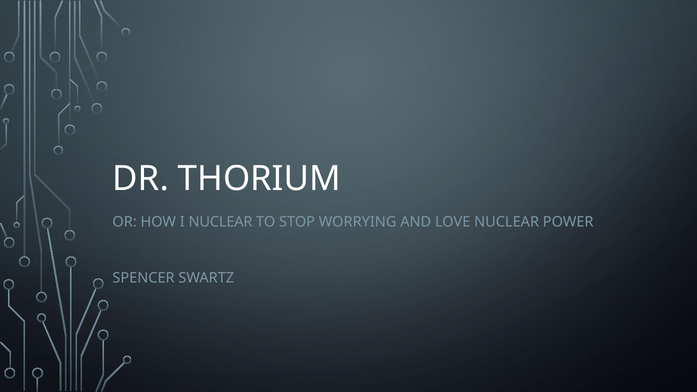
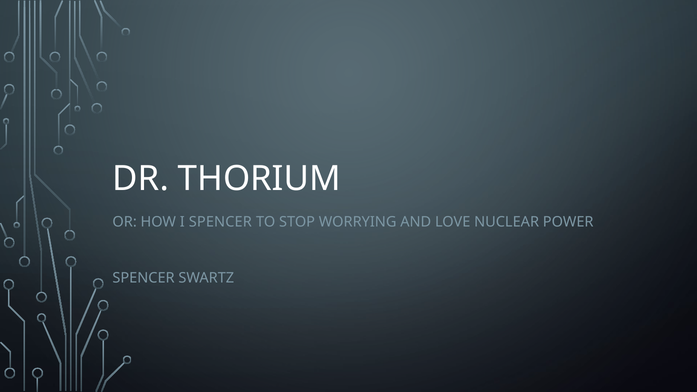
I NUCLEAR: NUCLEAR -> SPENCER (220, 222)
